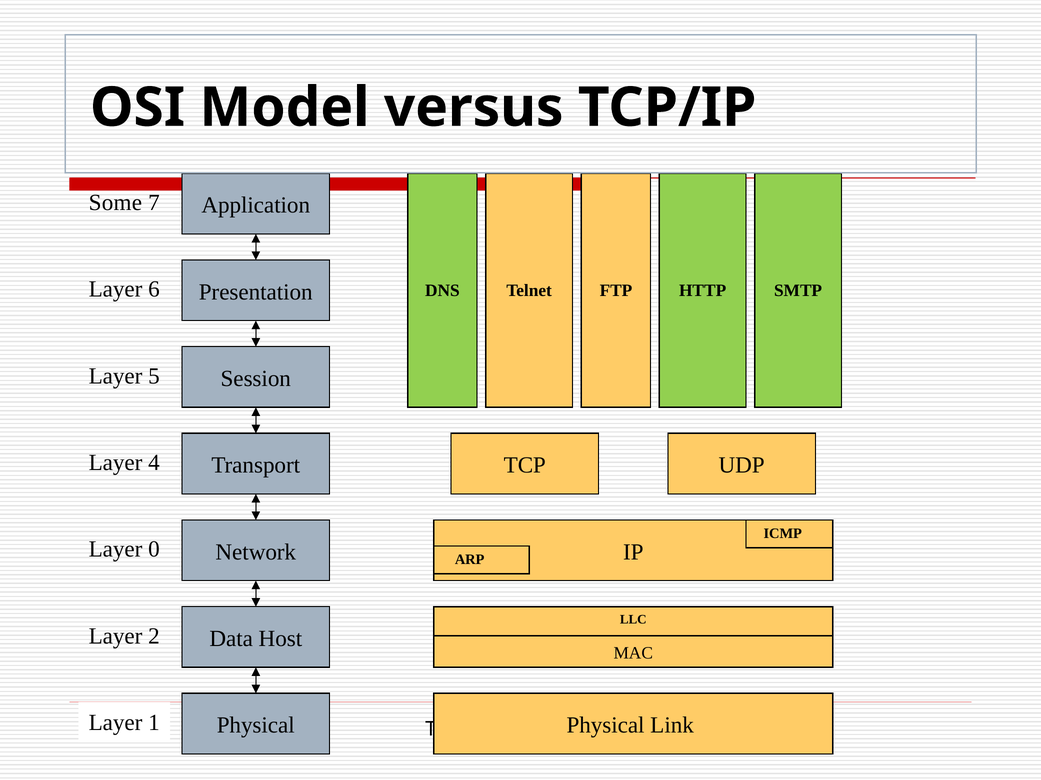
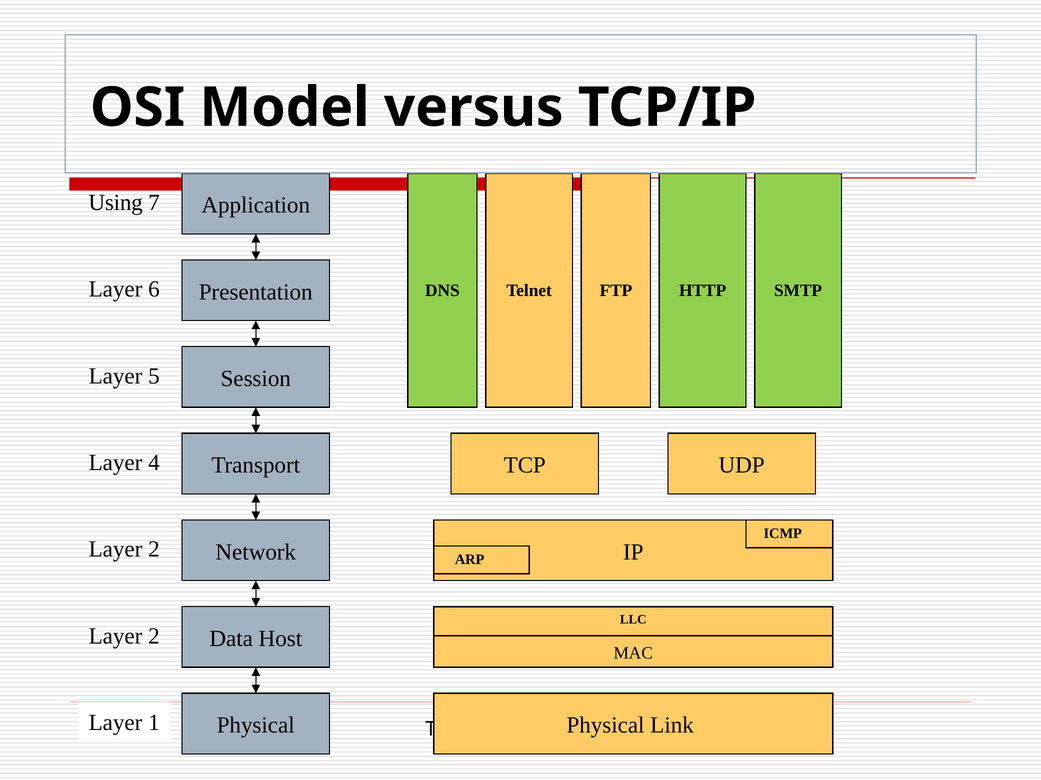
Some: Some -> Using (116, 203)
0: 0 -> 2 (154, 550)
